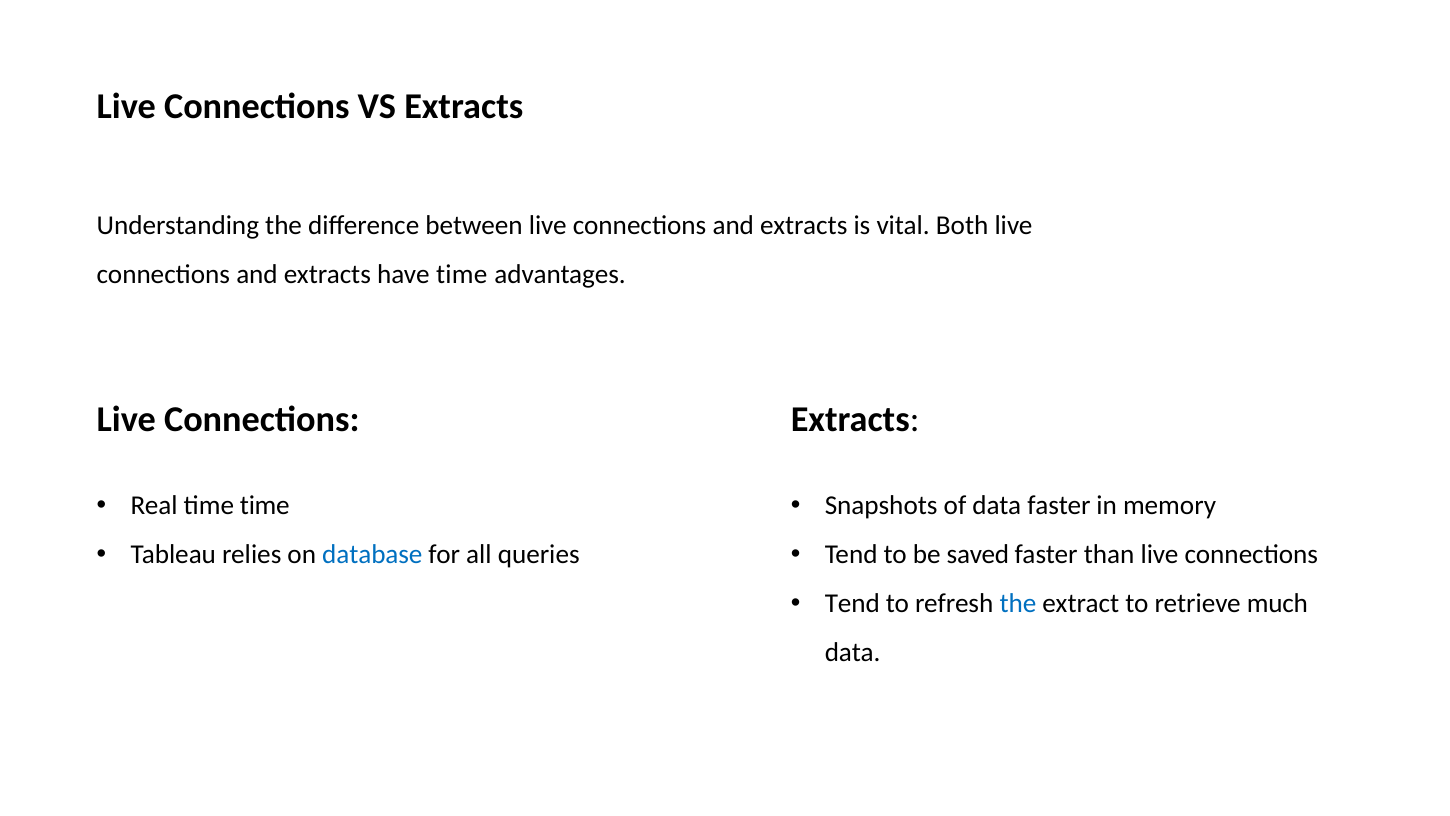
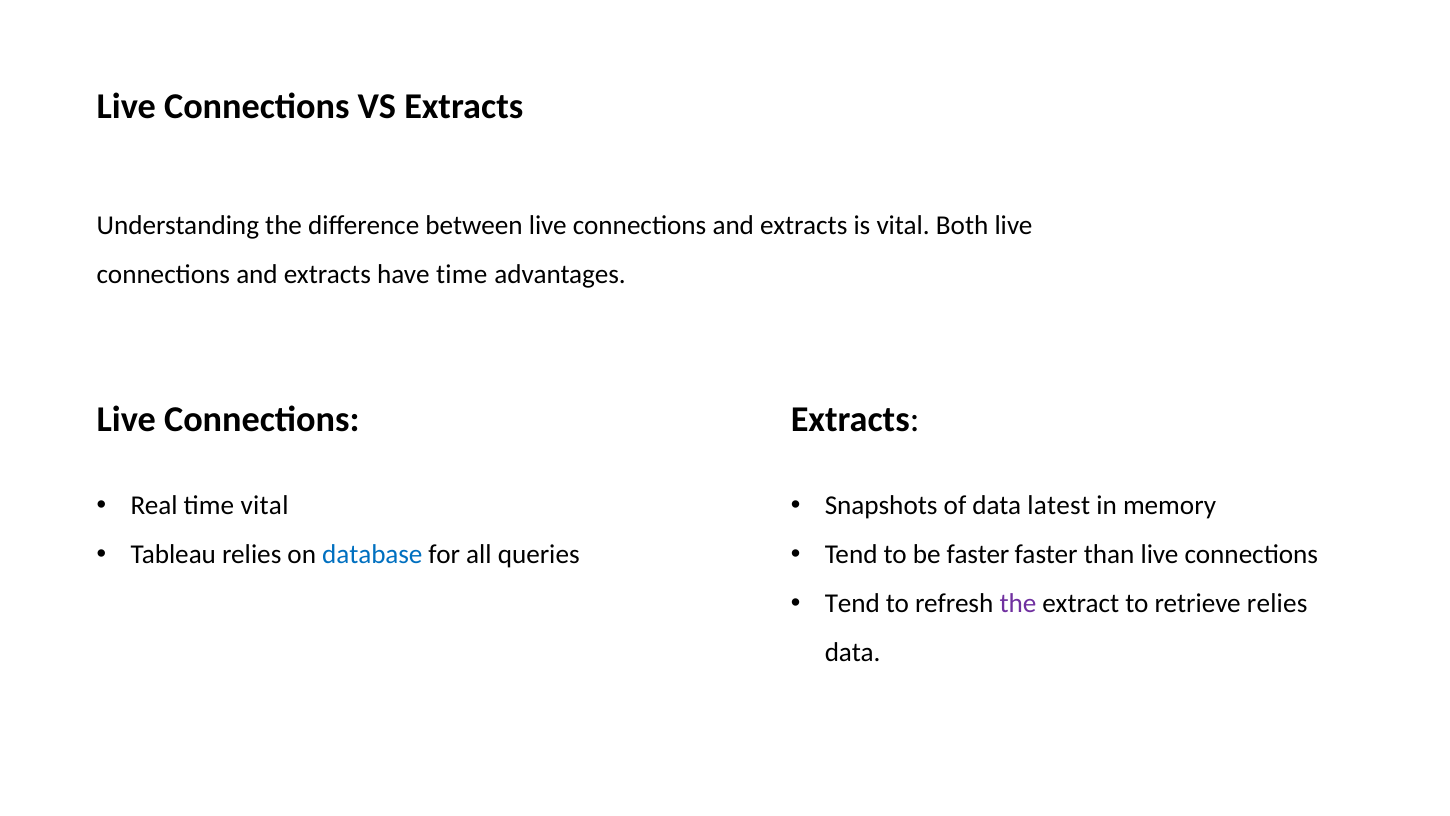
time time: time -> vital (265, 506)
data faster: faster -> latest (1059, 506)
be saved: saved -> faster (978, 555)
the colour: blue -> purple (1018, 603)
retrieve much: much -> relies (1277, 603)
